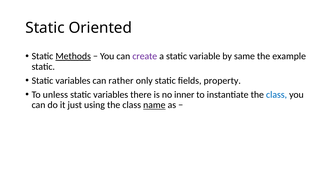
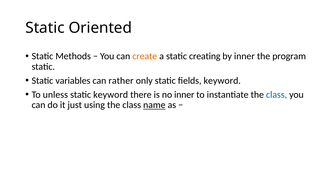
Methods underline: present -> none (73, 56)
create colour: purple -> orange (145, 56)
variable: variable -> creating (205, 56)
by same: same -> inner (244, 56)
example: example -> program (289, 56)
fields property: property -> keyword (222, 81)
variables: variables -> keyword (111, 95)
